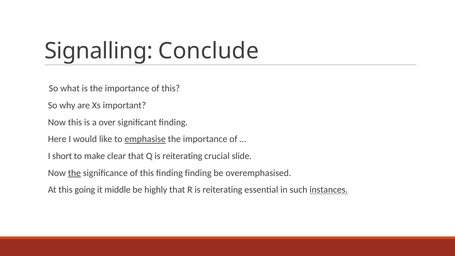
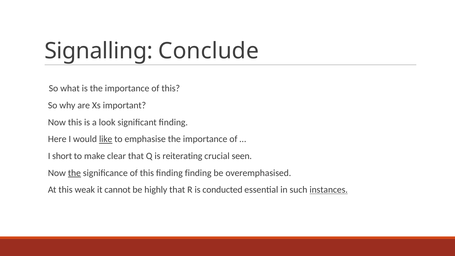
over: over -> look (107, 122)
like underline: none -> present (106, 139)
emphasise underline: present -> none (145, 139)
slide: slide -> seen (242, 156)
going: going -> weak (85, 190)
middle: middle -> cannot (118, 190)
R is reiterating: reiterating -> conducted (222, 190)
